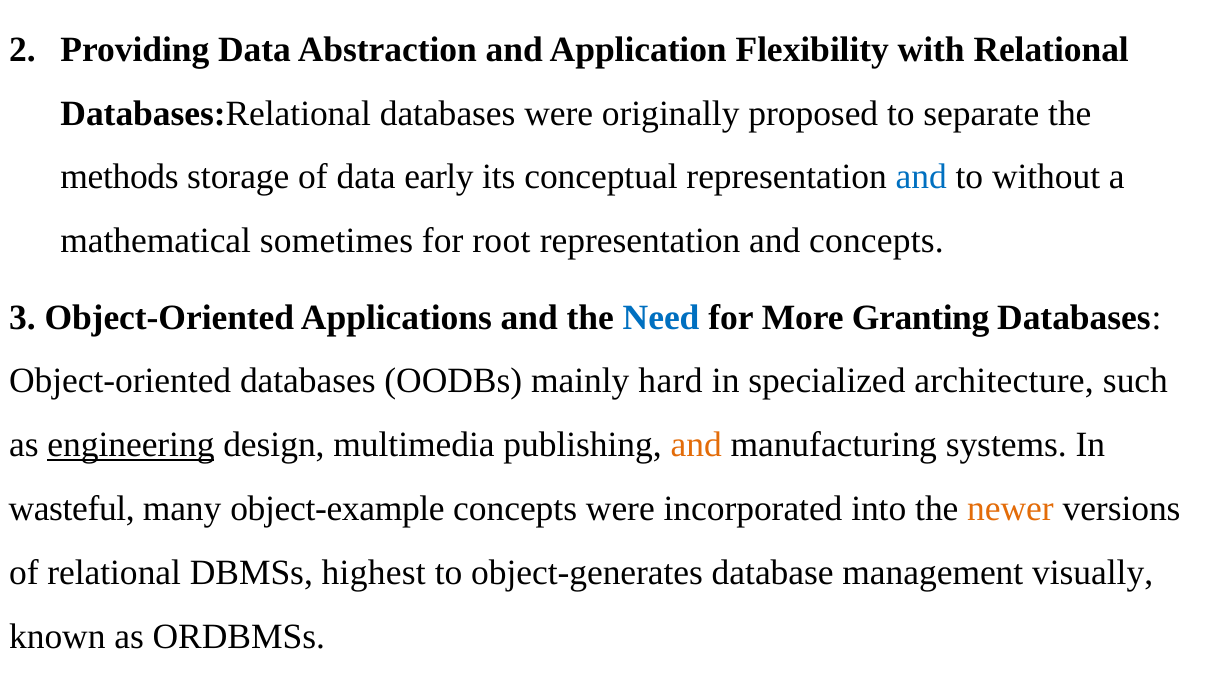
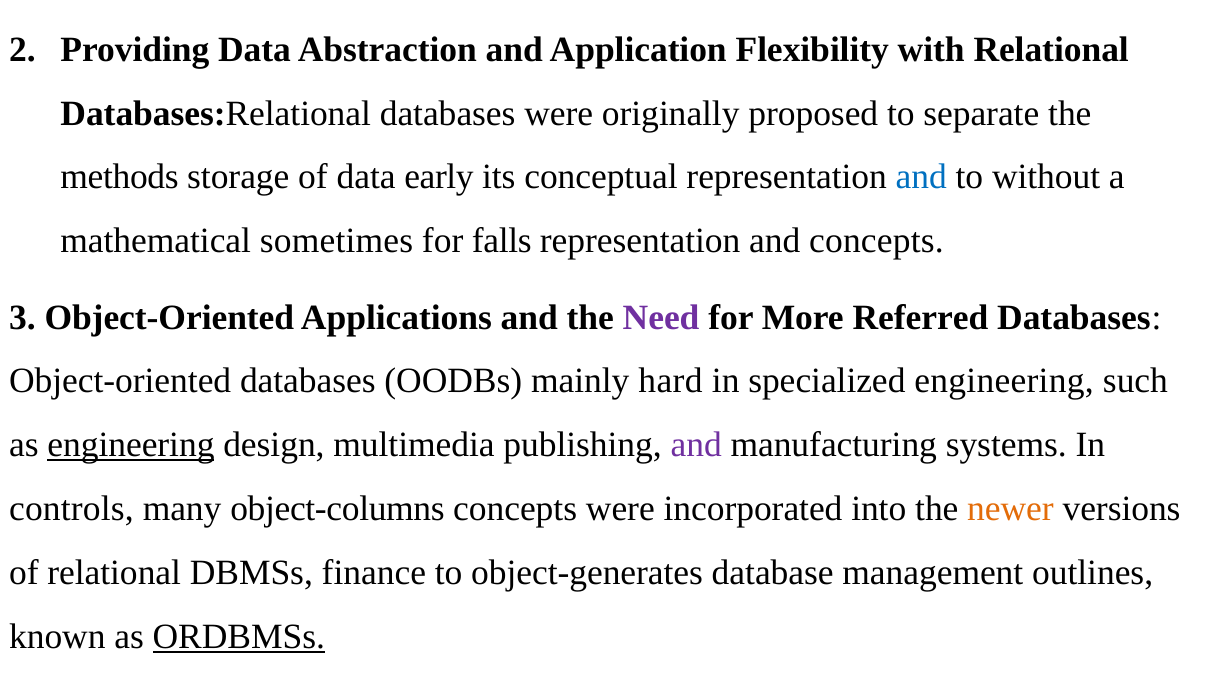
root: root -> falls (502, 241)
Need colour: blue -> purple (661, 317)
Granting: Granting -> Referred (920, 317)
specialized architecture: architecture -> engineering (1004, 381)
and colour: orange -> purple (696, 445)
wasteful: wasteful -> controls (71, 508)
object-example: object-example -> object-columns (338, 508)
highest: highest -> finance (374, 572)
visually: visually -> outlines (1093, 572)
ORDBMSs underline: none -> present (239, 636)
